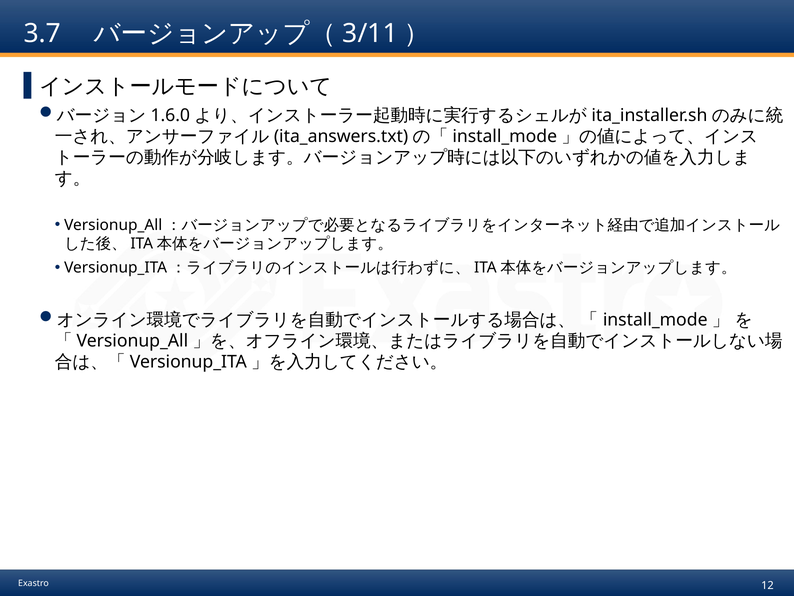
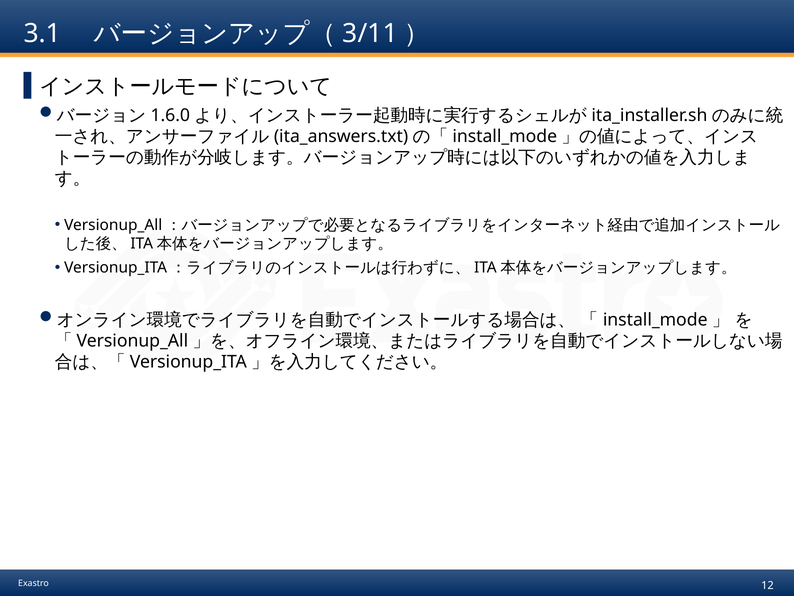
3.7: 3.7 -> 3.1 (42, 34)
